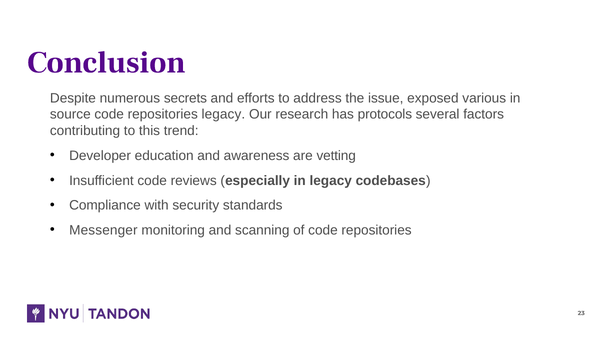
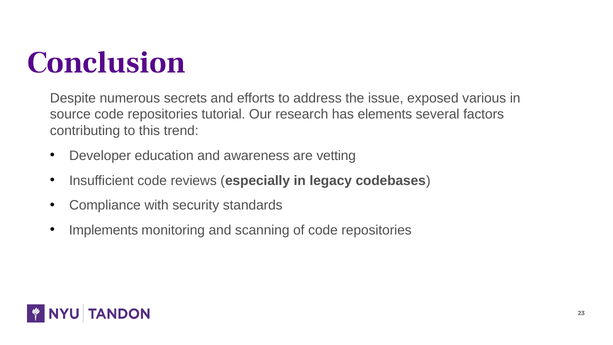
repositories legacy: legacy -> tutorial (223, 114)
protocols: protocols -> elements (385, 114)
Messenger: Messenger -> Implements (104, 230)
